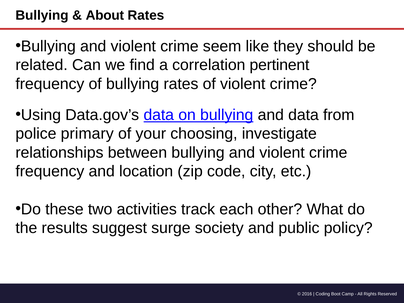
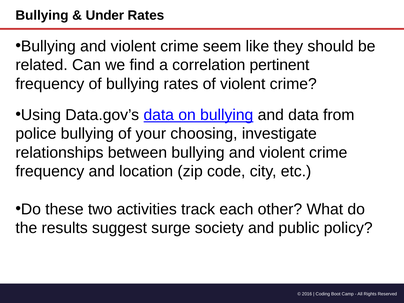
About: About -> Under (105, 15)
police primary: primary -> bullying (87, 134)
